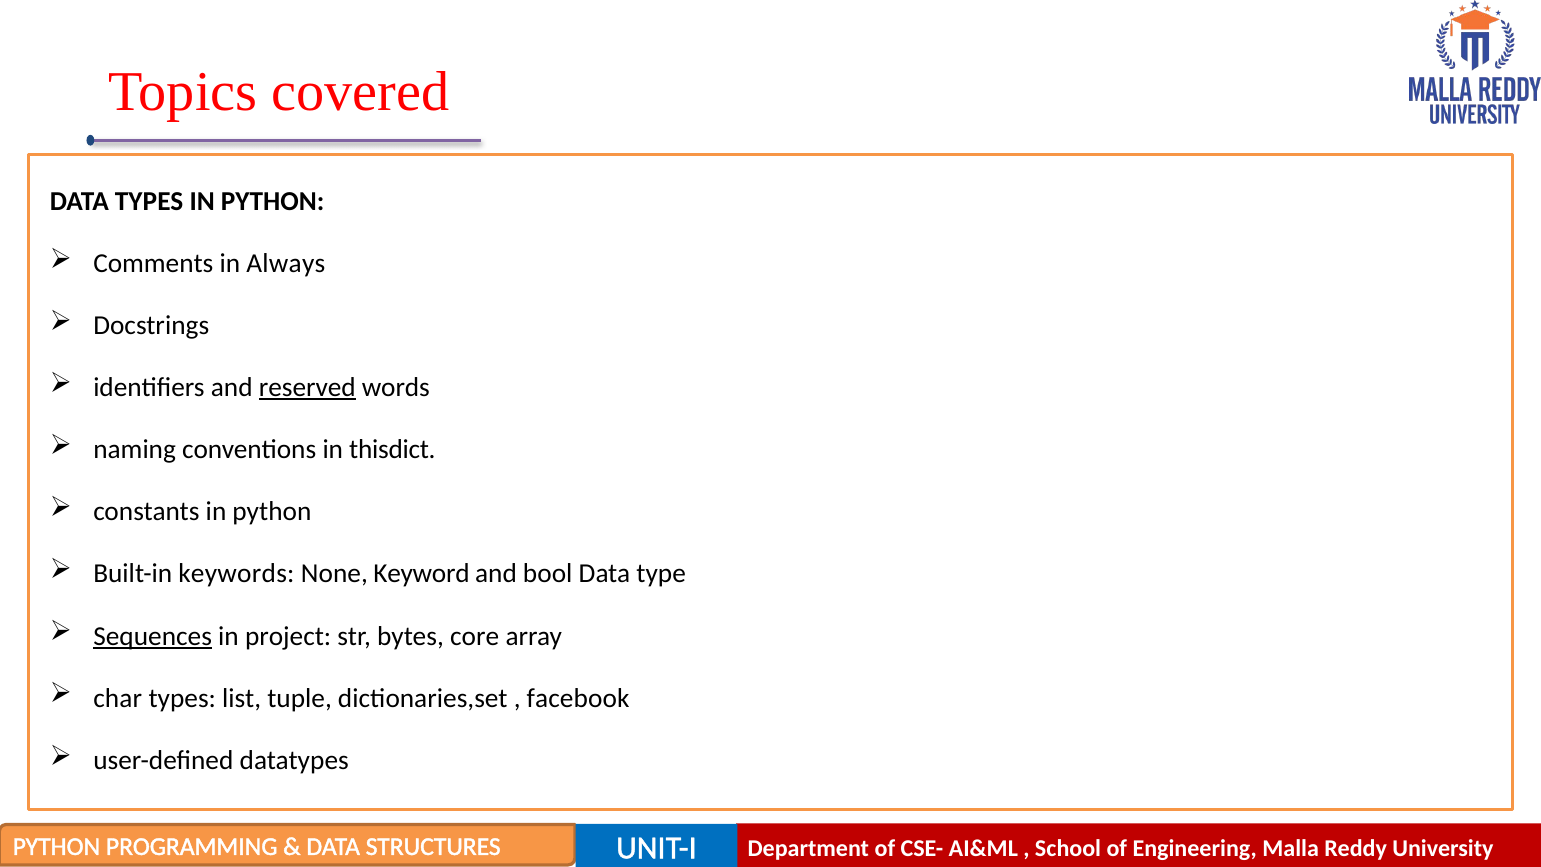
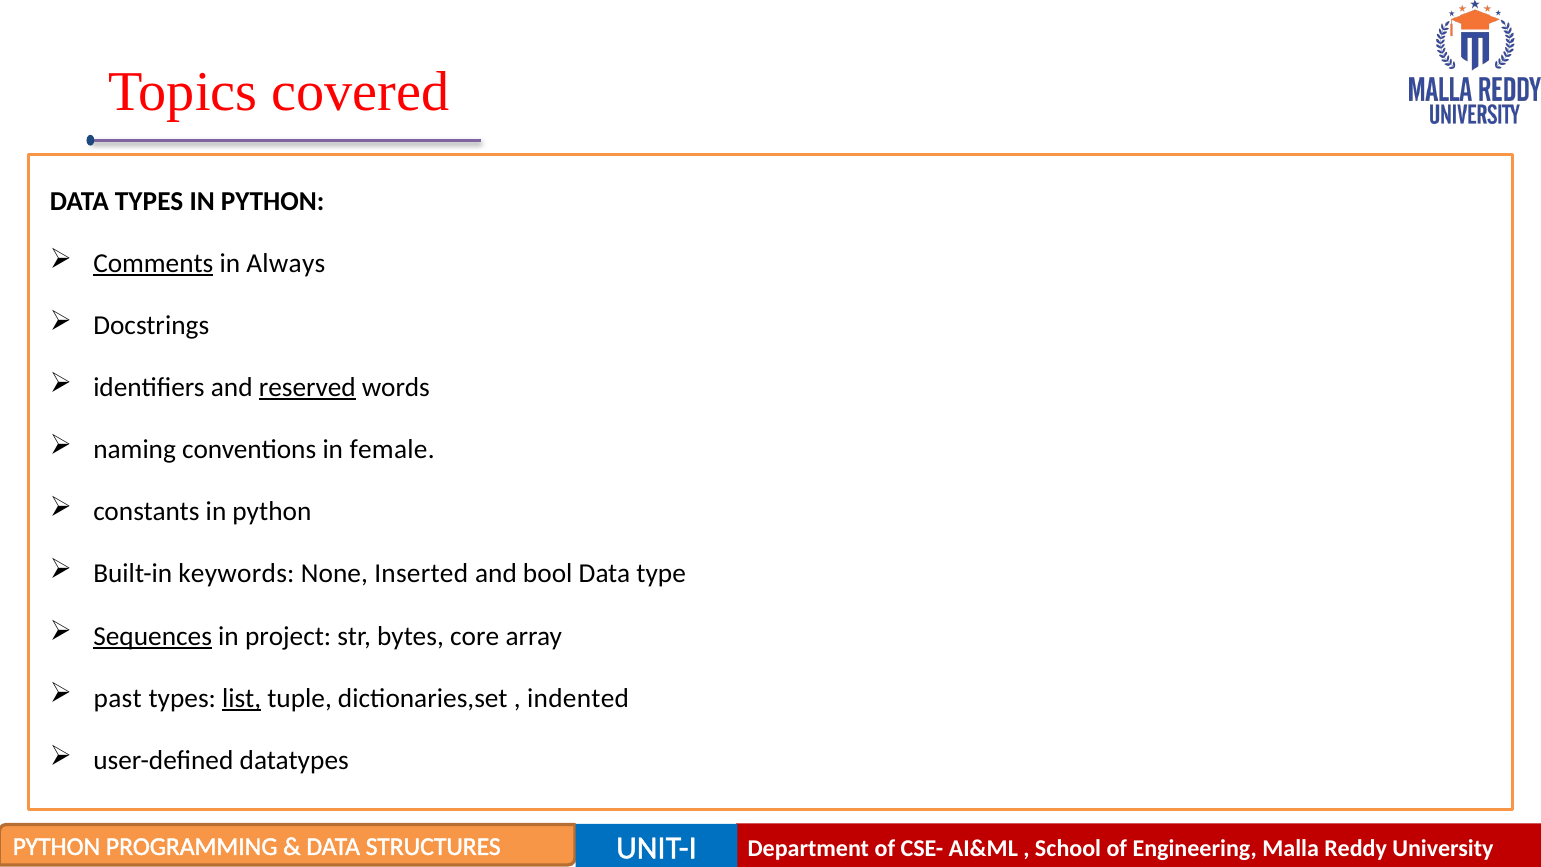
Comments underline: none -> present (153, 263)
thisdict: thisdict -> female (392, 450)
Keyword: Keyword -> Inserted (421, 574)
char: char -> past (118, 698)
list underline: none -> present (242, 698)
facebook: facebook -> indented (578, 698)
